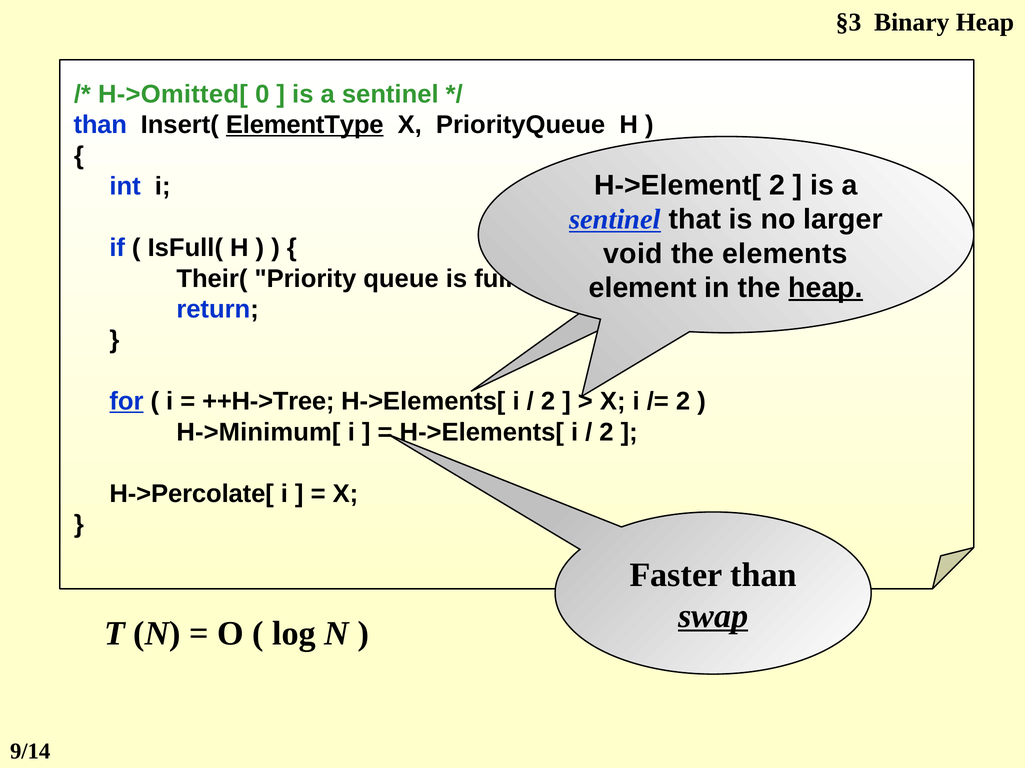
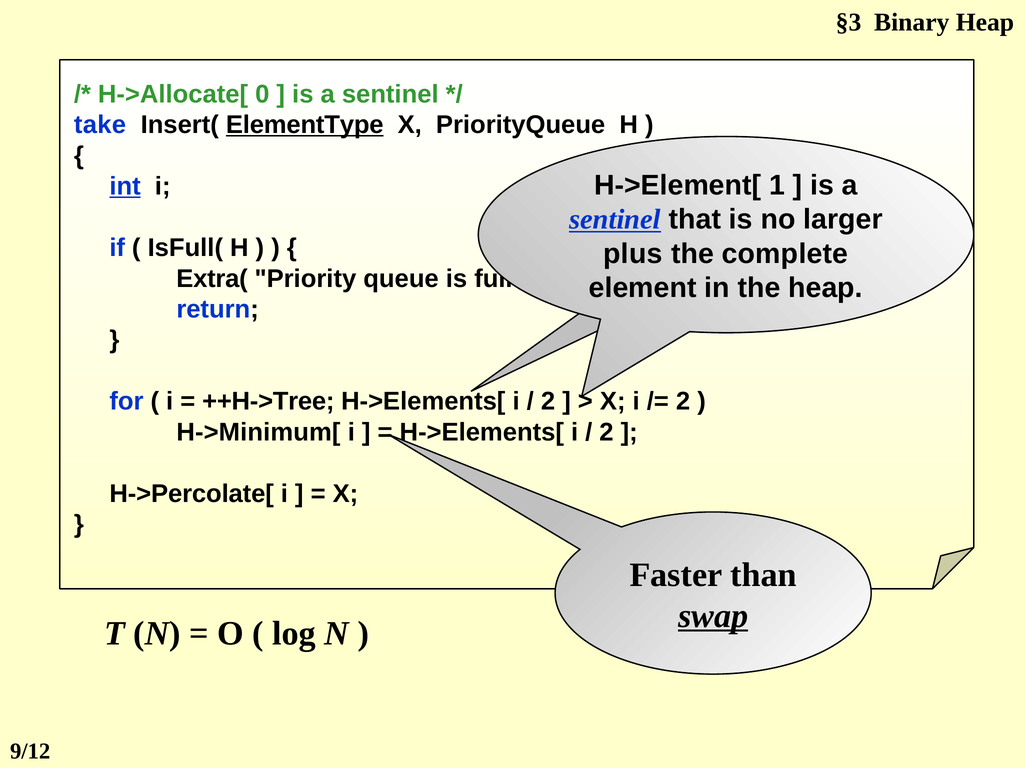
H->Omitted[: H->Omitted[ -> H->Allocate[ (173, 94)
than: than -> take (100, 125)
H->Element[ 2: 2 -> 1 (777, 186)
int underline: none -> present (125, 187)
void: void -> plus (633, 254)
elements: elements -> complete (785, 254)
Their(: Their( -> Extra( (212, 279)
heap underline: present -> none (826, 288)
for underline: present -> none (126, 402)
9/14: 9/14 -> 9/12 (30, 752)
